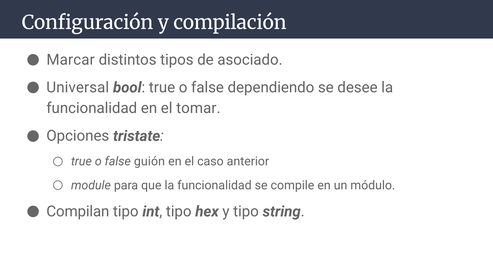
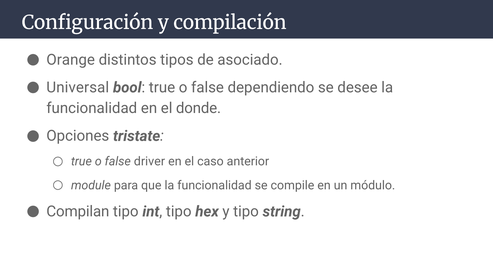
Marcar: Marcar -> Orange (71, 60)
tomar: tomar -> donde (198, 108)
guión: guión -> driver (149, 161)
